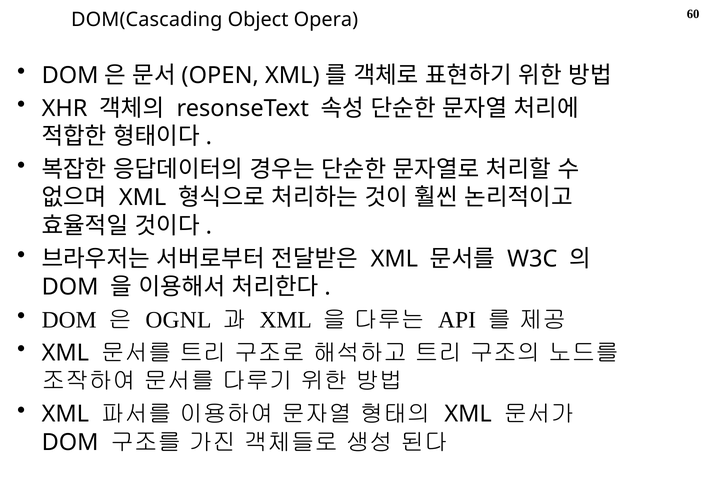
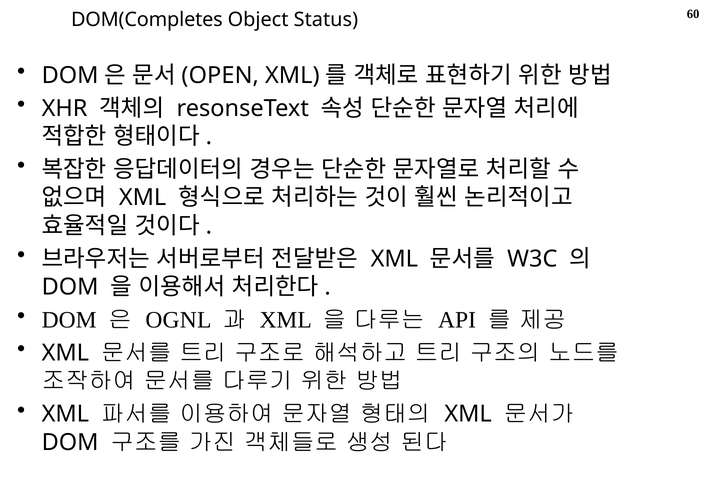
DOM(Cascading: DOM(Cascading -> DOM(Completes (147, 19)
Opera: Opera -> Status (326, 19)
